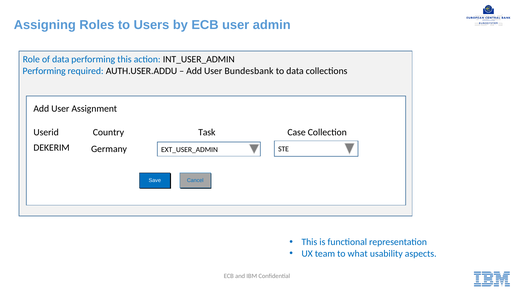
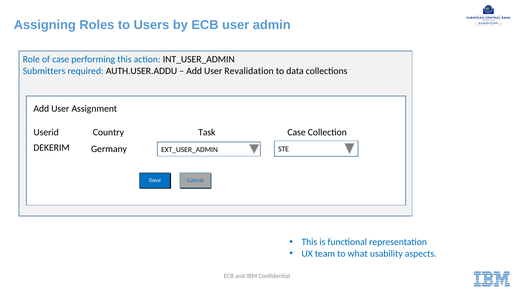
of data: data -> case (61, 59)
Performing: Performing -> Submitters (44, 71)
Bundesbank: Bundesbank -> Revalidation (249, 71)
